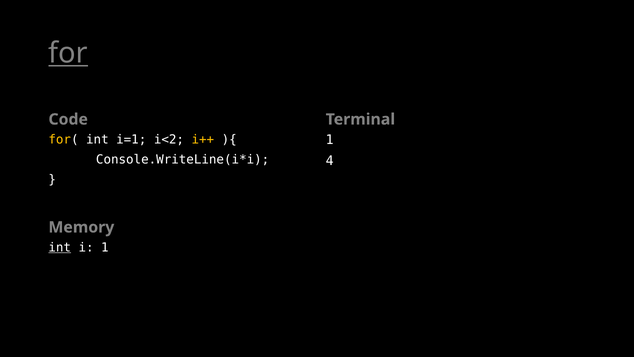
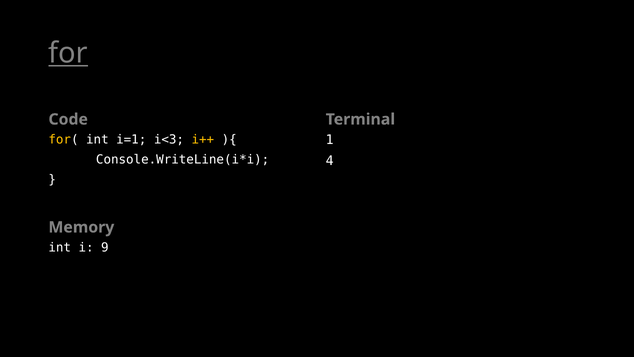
i<2: i<2 -> i<3 (169, 139)
int underline: present -> none (60, 247)
i 1: 1 -> 9 (105, 247)
